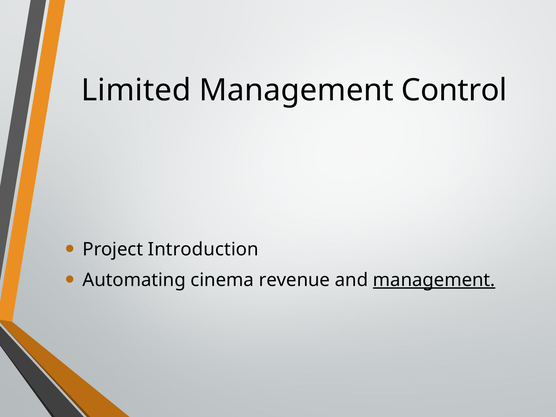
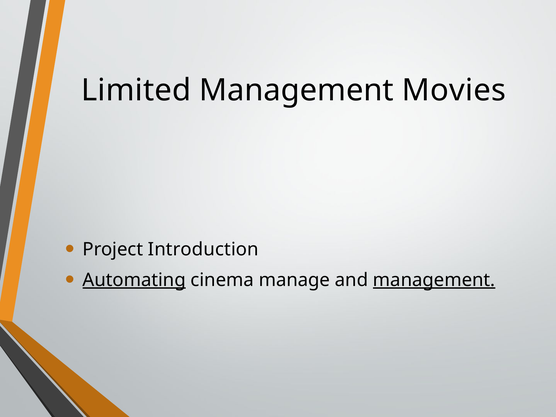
Control: Control -> Movies (454, 90)
Automating underline: none -> present (134, 280)
revenue: revenue -> manage (294, 280)
